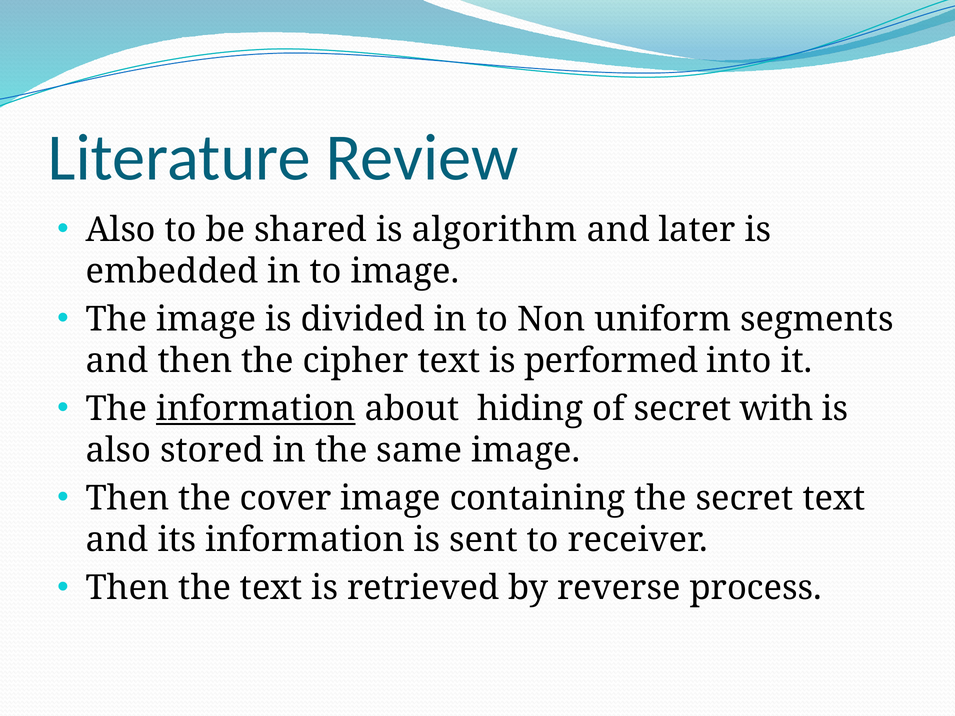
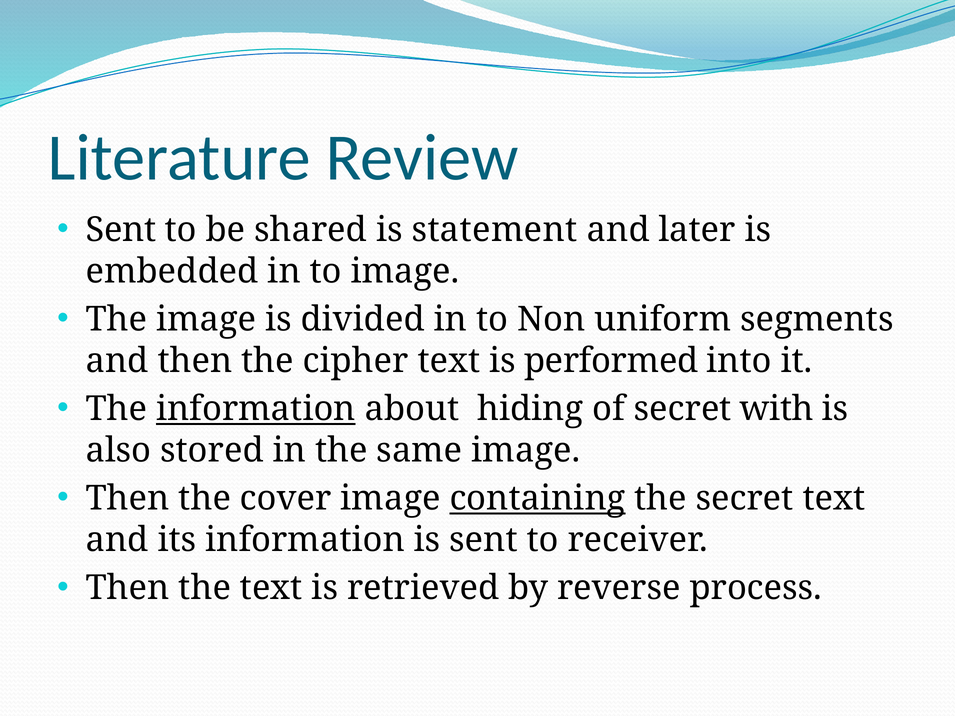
Also: Also -> Sent (121, 230)
algorithm: algorithm -> statement (495, 230)
containing underline: none -> present (537, 499)
